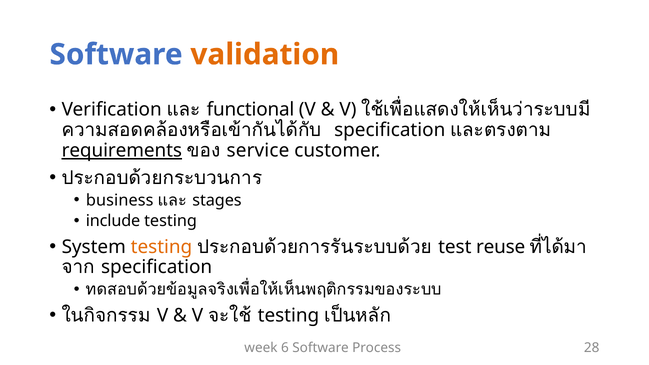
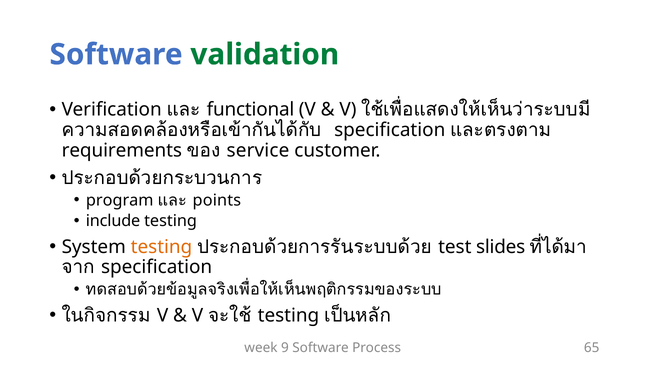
validation colour: orange -> green (265, 55)
requirements underline: present -> none (122, 151)
business: business -> program (120, 200)
stages: stages -> points (217, 200)
reuse: reuse -> slides (501, 247)
6: 6 -> 9 (285, 348)
28: 28 -> 65 (592, 348)
